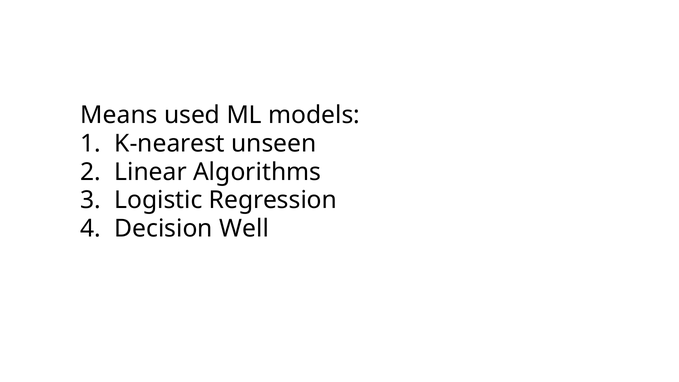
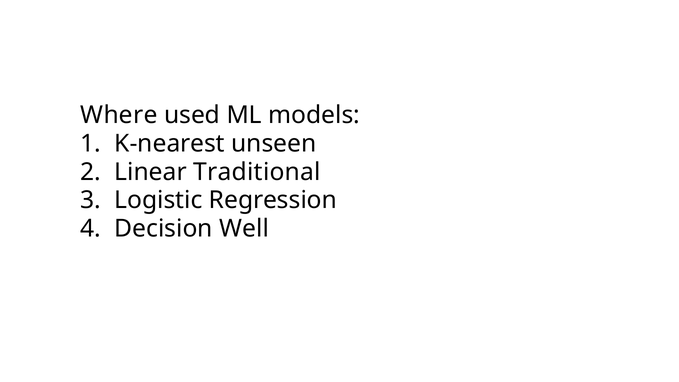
Means: Means -> Where (119, 115)
Algorithms: Algorithms -> Traditional (257, 172)
